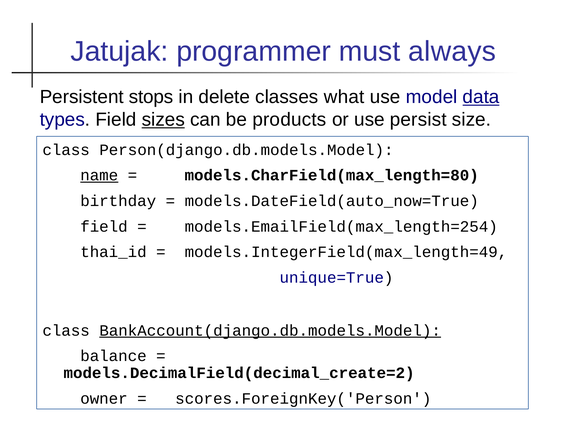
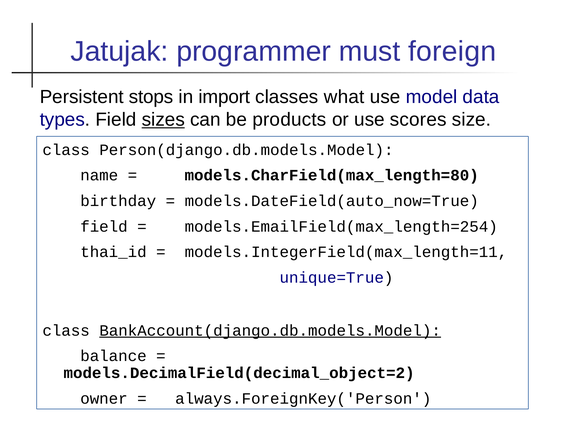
always: always -> foreign (452, 51)
delete: delete -> import (224, 97)
data underline: present -> none (481, 97)
persist: persist -> scores (418, 120)
name underline: present -> none (99, 175)
models.IntegerField(max_length=49: models.IntegerField(max_length=49 -> models.IntegerField(max_length=11 (346, 252)
models.DecimalField(decimal_create=2: models.DecimalField(decimal_create=2 -> models.DecimalField(decimal_object=2 (239, 373)
scores.ForeignKey('Person: scores.ForeignKey('Person -> always.ForeignKey('Person (303, 399)
